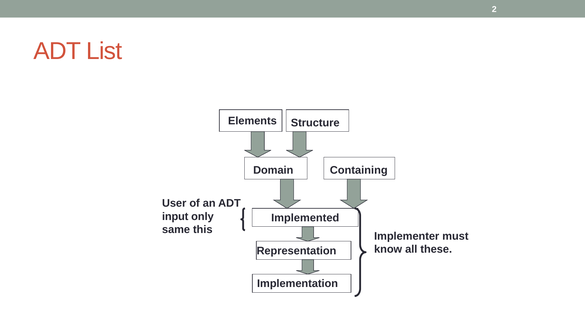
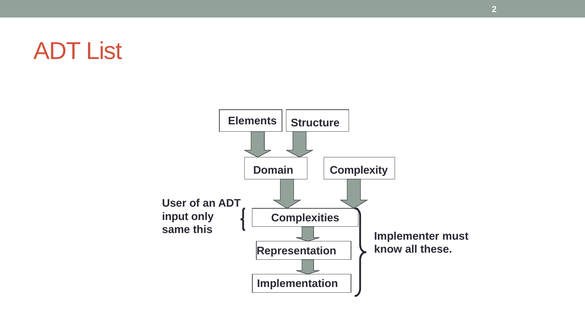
Containing: Containing -> Complexity (359, 170)
Implemented: Implemented -> Complexities (305, 218)
